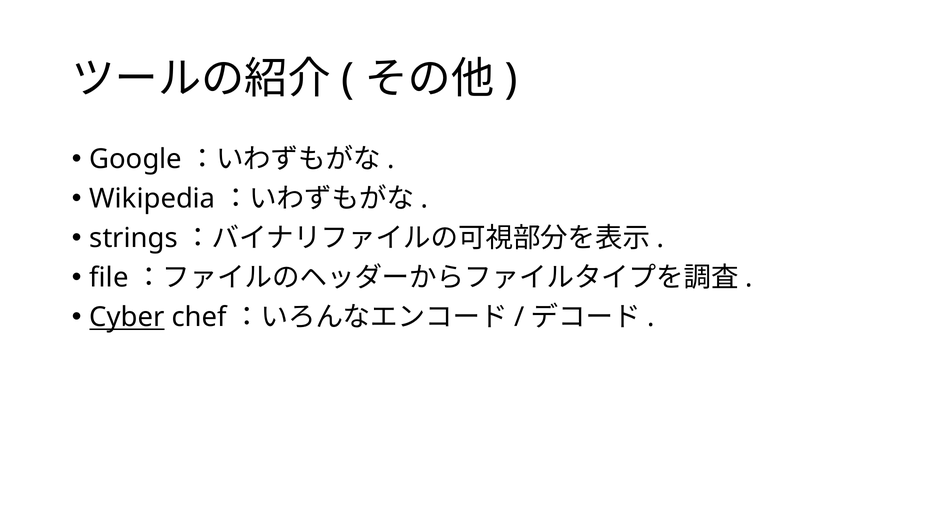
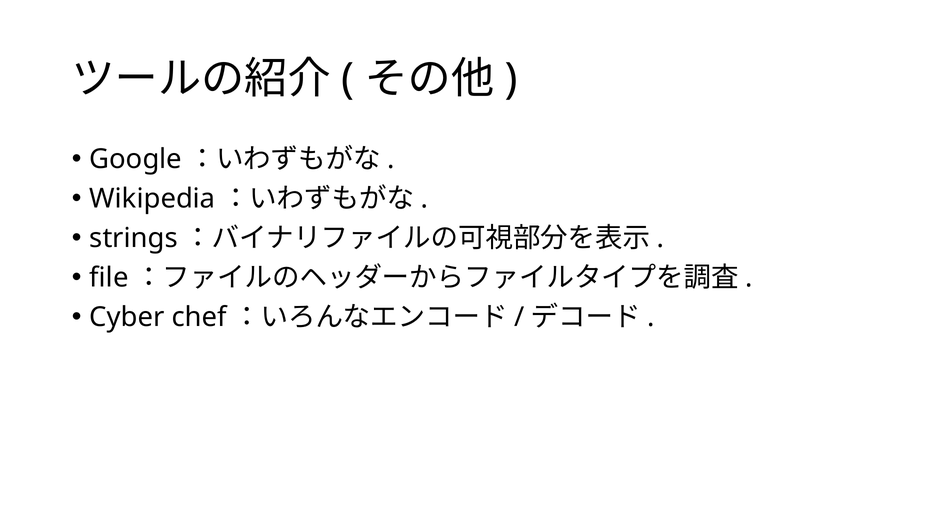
Cyber underline: present -> none (127, 317)
